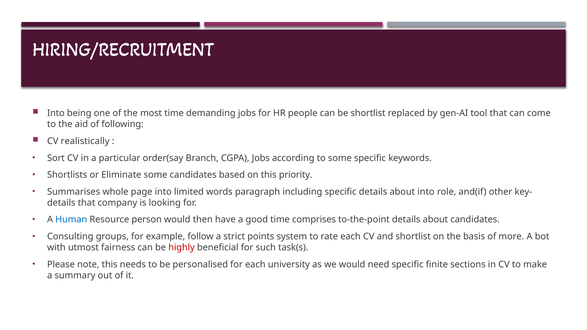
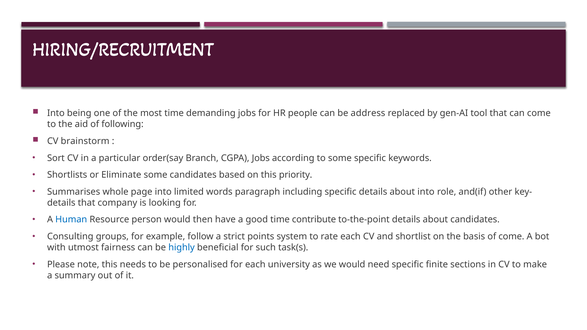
be shortlist: shortlist -> address (368, 113)
realistically: realistically -> brainstorm (85, 141)
comprises: comprises -> contribute (314, 220)
of more: more -> come (511, 237)
highly colour: red -> blue (182, 248)
